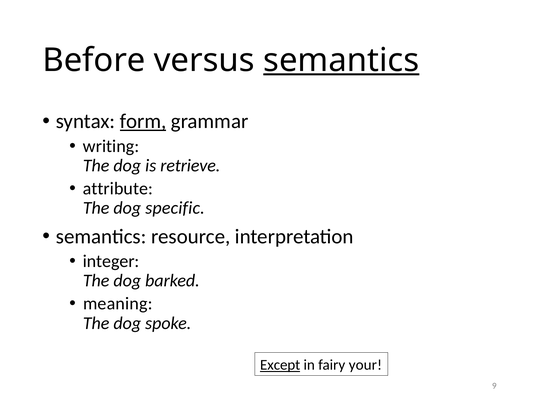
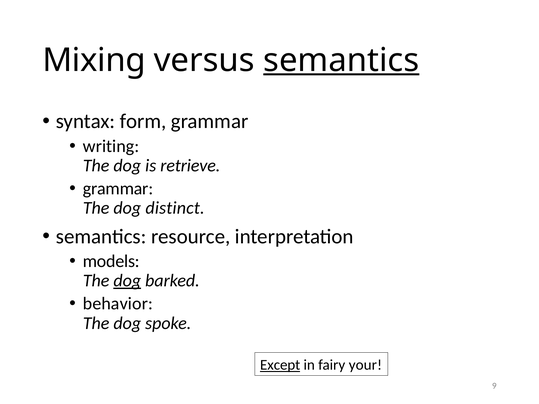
Before: Before -> Mixing (94, 60)
form underline: present -> none (143, 121)
attribute: attribute -> grammar (118, 189)
specific: specific -> distinct (175, 208)
integer: integer -> models (111, 261)
dog underline: none -> present (127, 281)
meaning: meaning -> behavior (118, 304)
